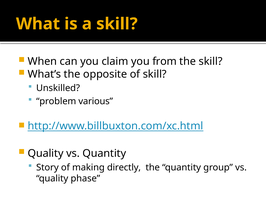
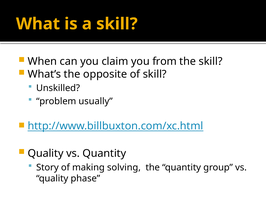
various: various -> usually (96, 101)
directly: directly -> solving (124, 168)
